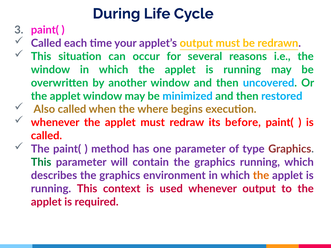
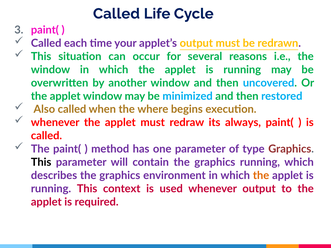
During: During -> Called (116, 14)
before: before -> always (243, 123)
This colour: green -> black (41, 162)
